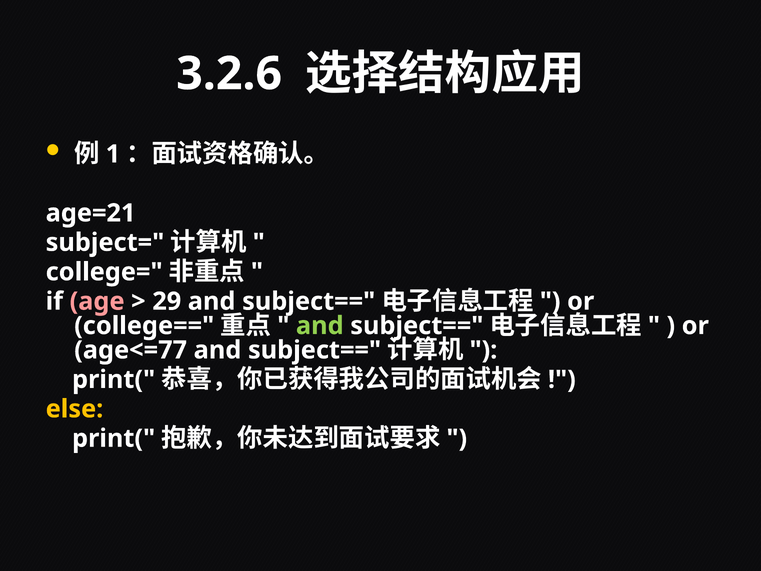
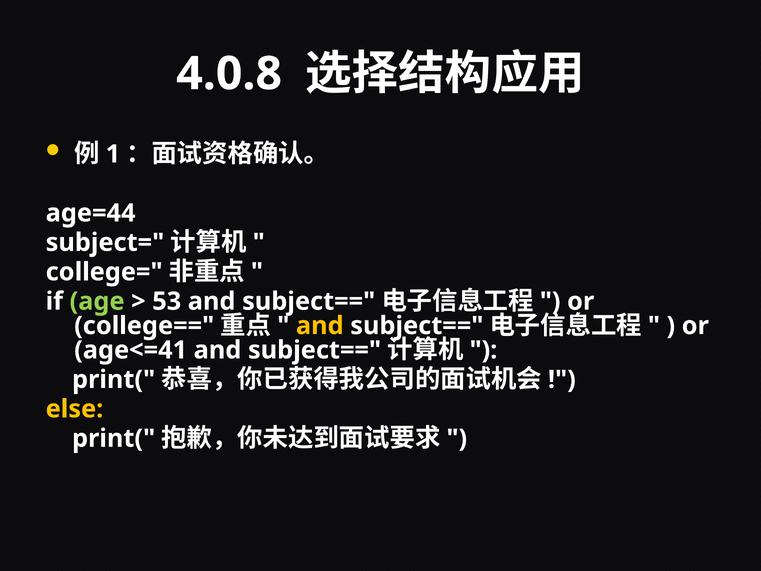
3.2.6: 3.2.6 -> 4.0.8 (229, 74)
age=21: age=21 -> age=44 (91, 213)
age colour: pink -> light green (97, 301)
29: 29 -> 53 (167, 301)
and colour: light green -> yellow (320, 326)
age<=77: age<=77 -> age<=41 (131, 350)
